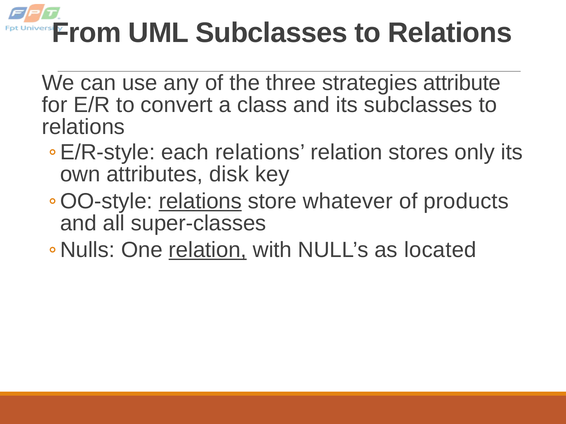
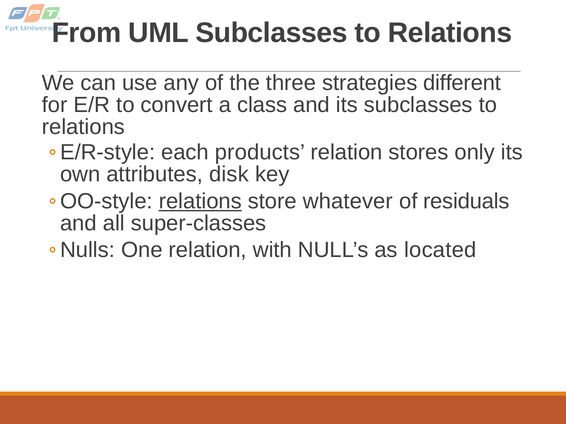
attribute: attribute -> different (462, 83)
each relations: relations -> products (260, 152)
products: products -> residuals (466, 201)
relation underline: present -> none (208, 250)
